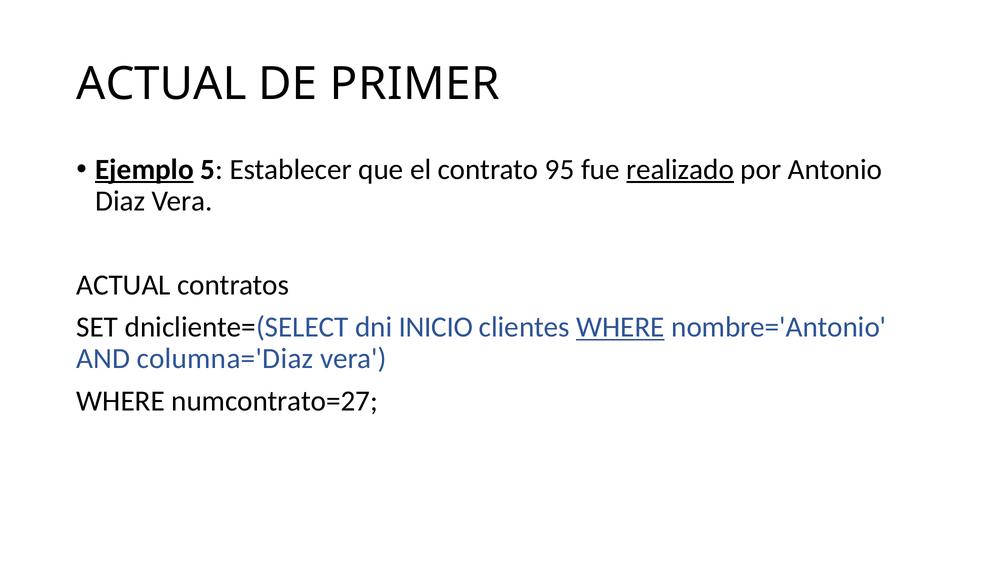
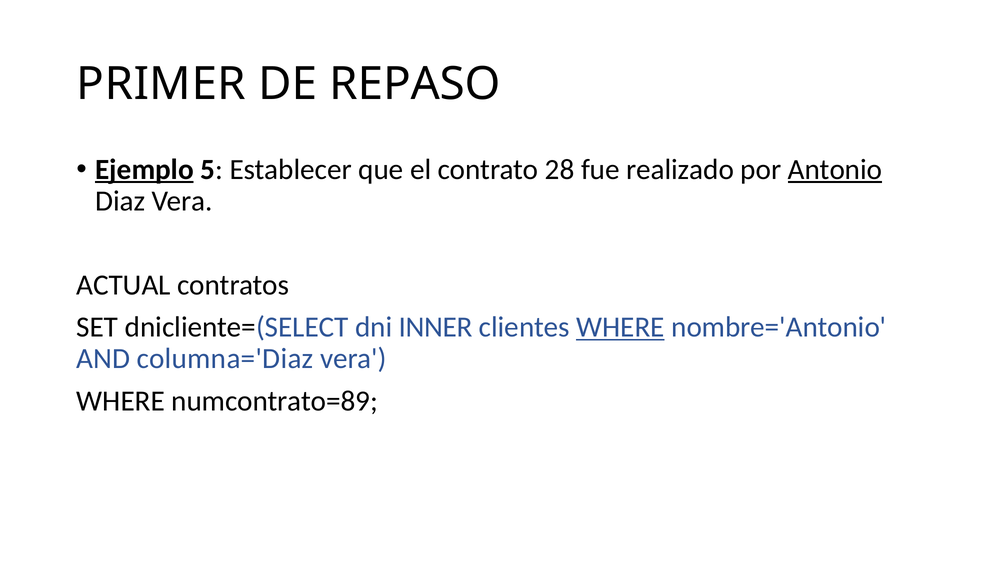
ACTUAL: ACTUAL -> PRIMER (161, 84)
PRIMER: PRIMER -> REPASO (415, 84)
95: 95 -> 28 (560, 169)
realizado underline: present -> none (680, 169)
Antonio underline: none -> present (835, 169)
INICIO: INICIO -> INNER (436, 327)
numcontrato=27: numcontrato=27 -> numcontrato=89 (275, 401)
